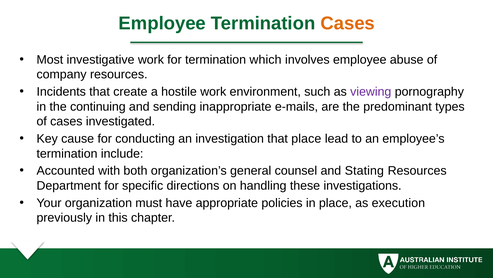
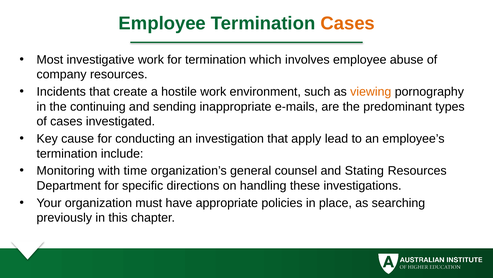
viewing colour: purple -> orange (371, 92)
that place: place -> apply (306, 138)
Accounted: Accounted -> Monitoring (66, 171)
both: both -> time (135, 171)
execution: execution -> searching (398, 203)
